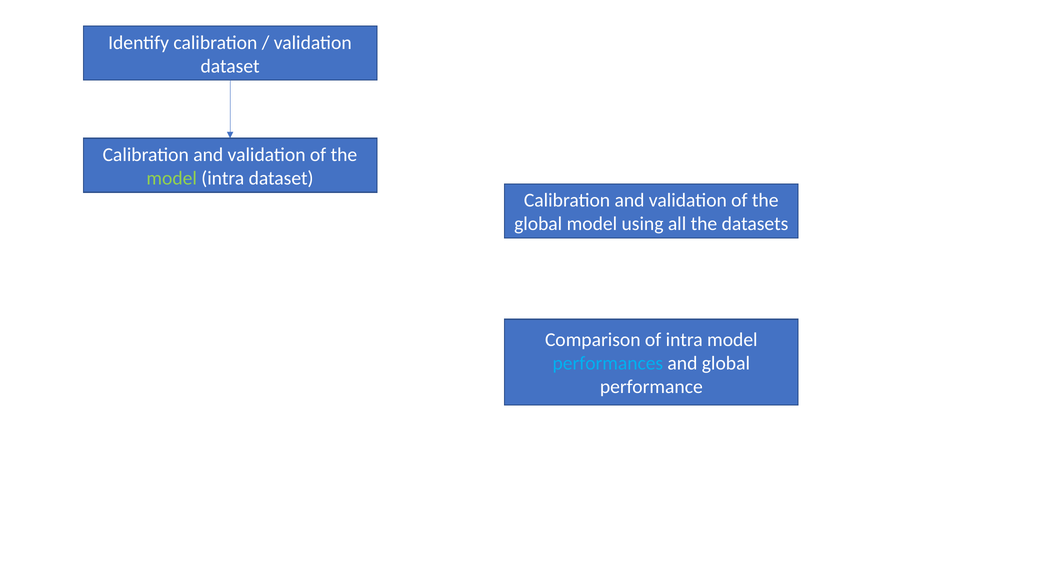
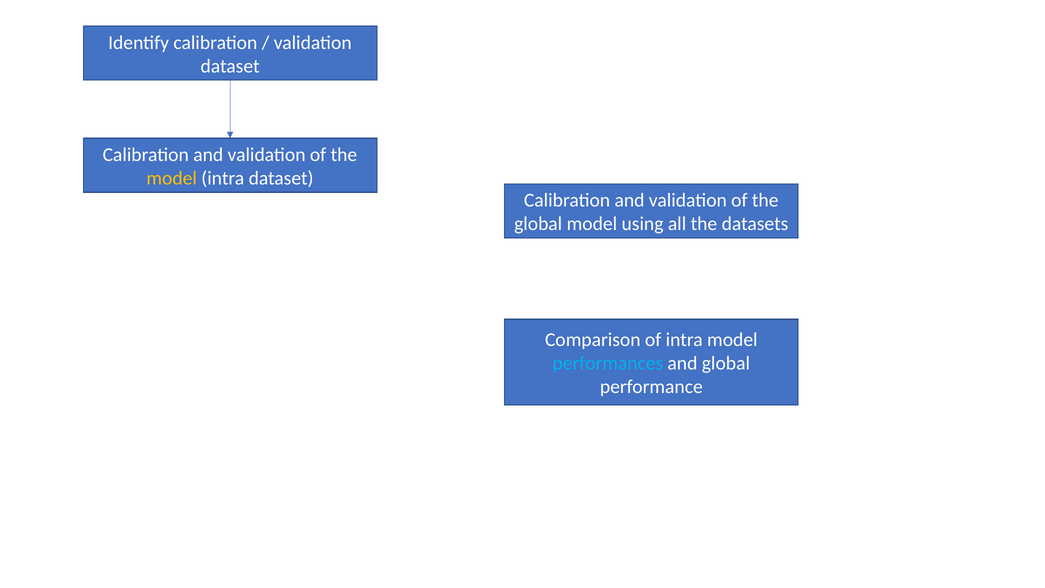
model colour: light green -> yellow (172, 178)
